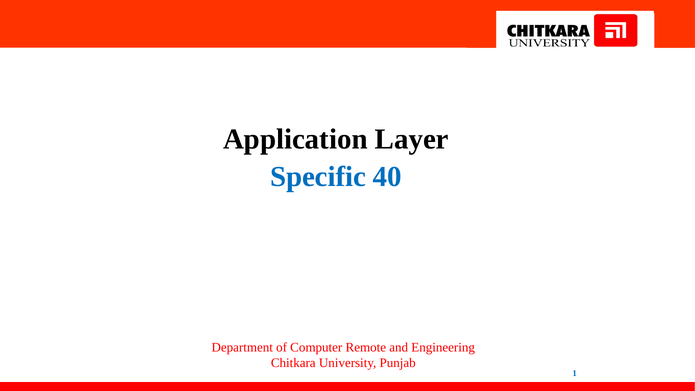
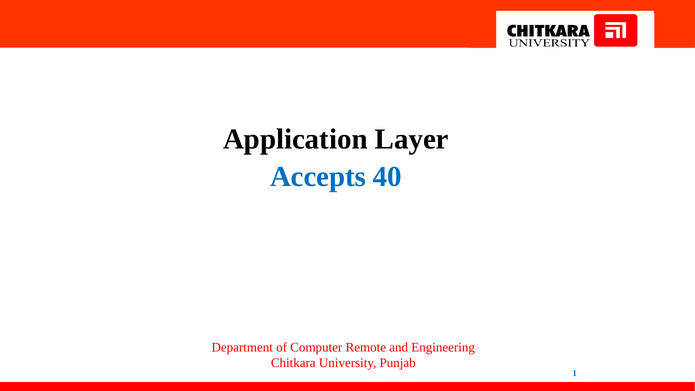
Specific: Specific -> Accepts (318, 177)
